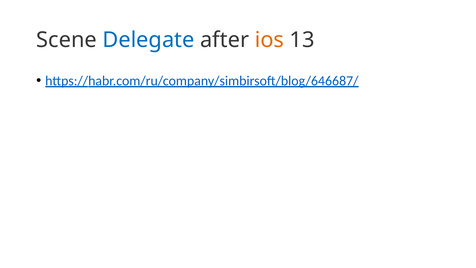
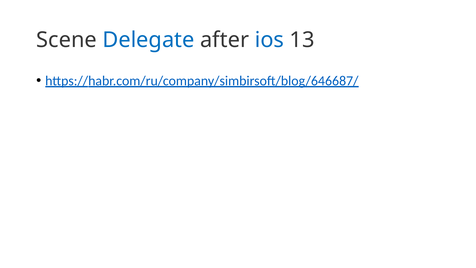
ios colour: orange -> blue (269, 40)
